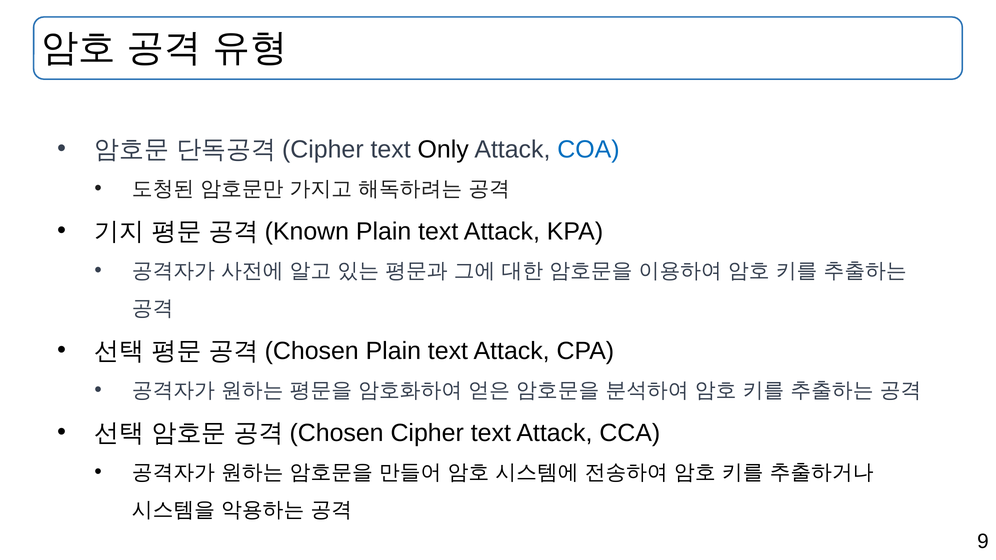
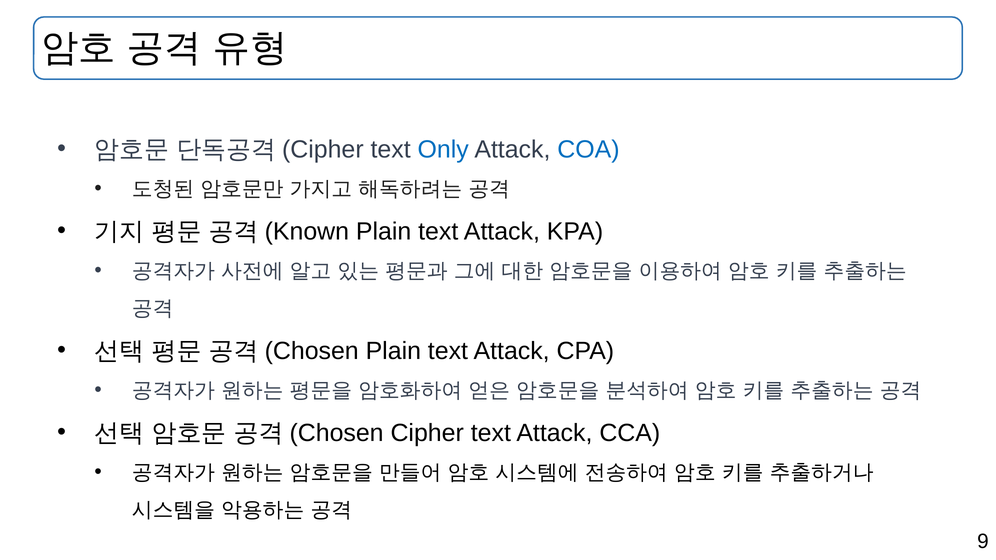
Only colour: black -> blue (443, 149)
